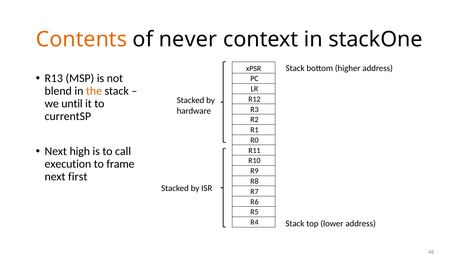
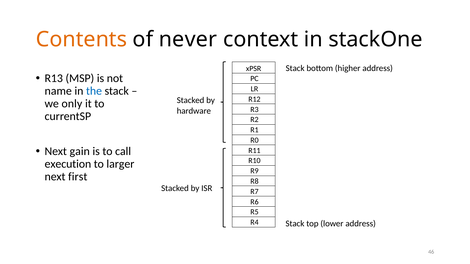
blend: blend -> name (58, 91)
the colour: orange -> blue (94, 91)
until: until -> only (72, 104)
high: high -> gain (80, 152)
frame: frame -> larger (120, 164)
